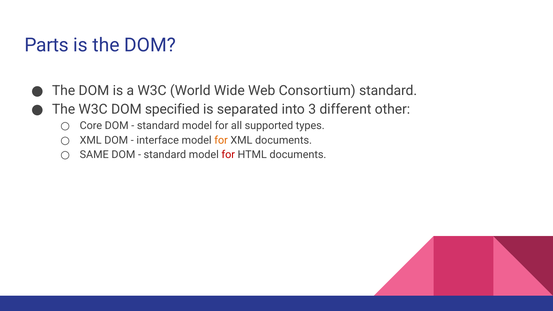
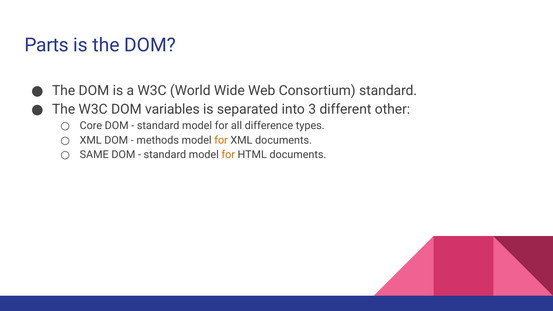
specified: specified -> variables (172, 109)
supported: supported -> difference (269, 126)
interface: interface -> methods (158, 140)
for colour: red -> orange (228, 155)
